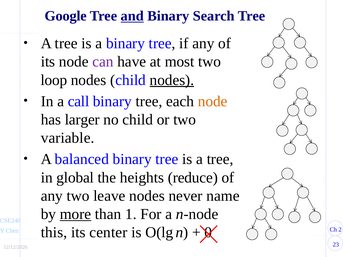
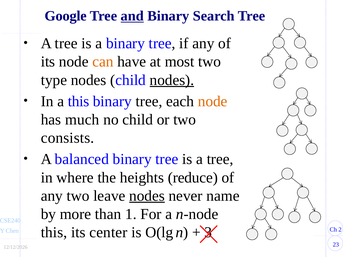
can colour: purple -> orange (103, 62)
loop: loop -> type (54, 80)
a call: call -> this (79, 101)
larger: larger -> much (82, 120)
variable: variable -> consists (68, 138)
global: global -> where (75, 178)
nodes underline: none -> present (147, 196)
more underline: present -> none (75, 214)
0: 0 -> 3 (208, 233)
